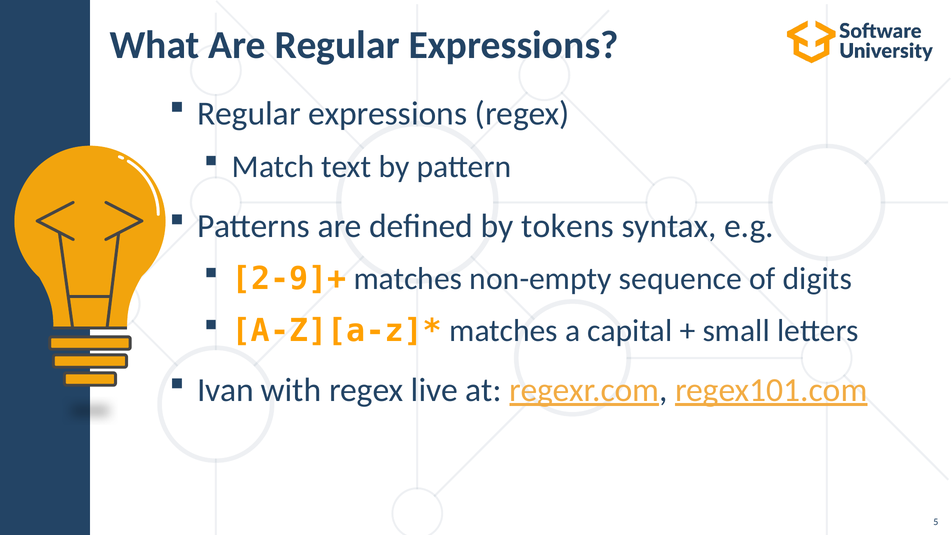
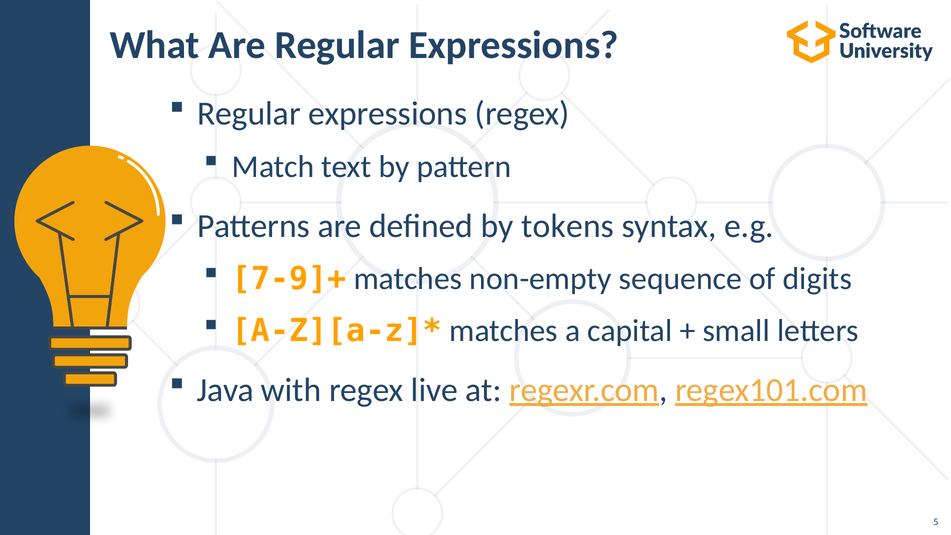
2-9]+: 2-9]+ -> 7-9]+ (289, 279)
Ivan: Ivan -> Java (225, 390)
